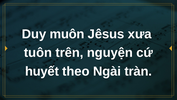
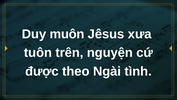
huyết: huyết -> được (42, 71)
tràn: tràn -> tình (138, 71)
